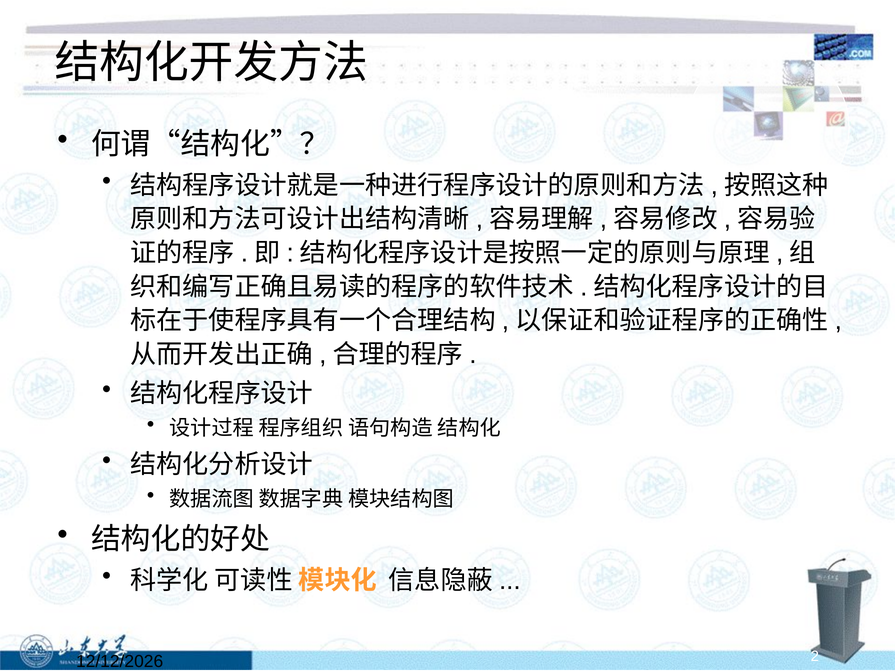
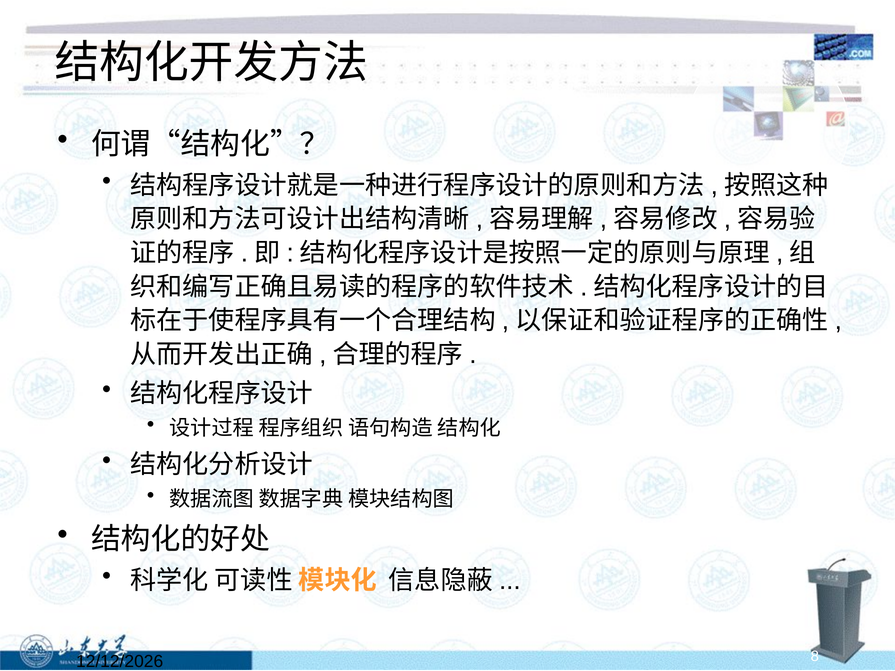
2: 2 -> 8 (815, 657)
